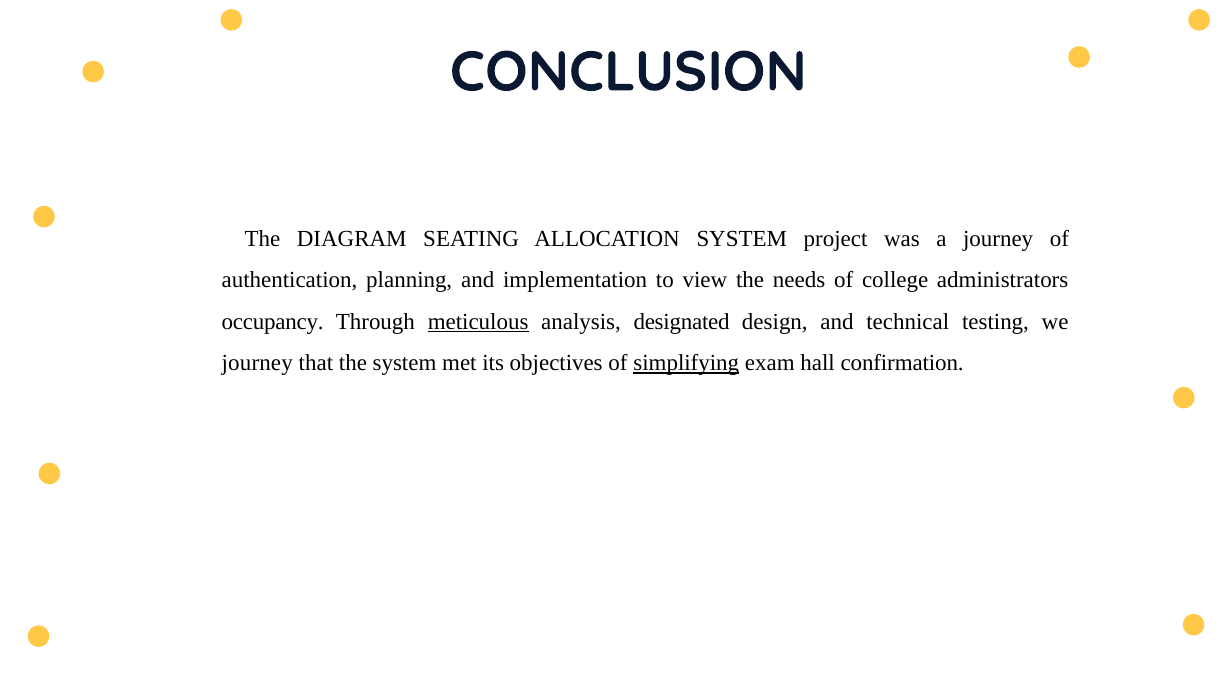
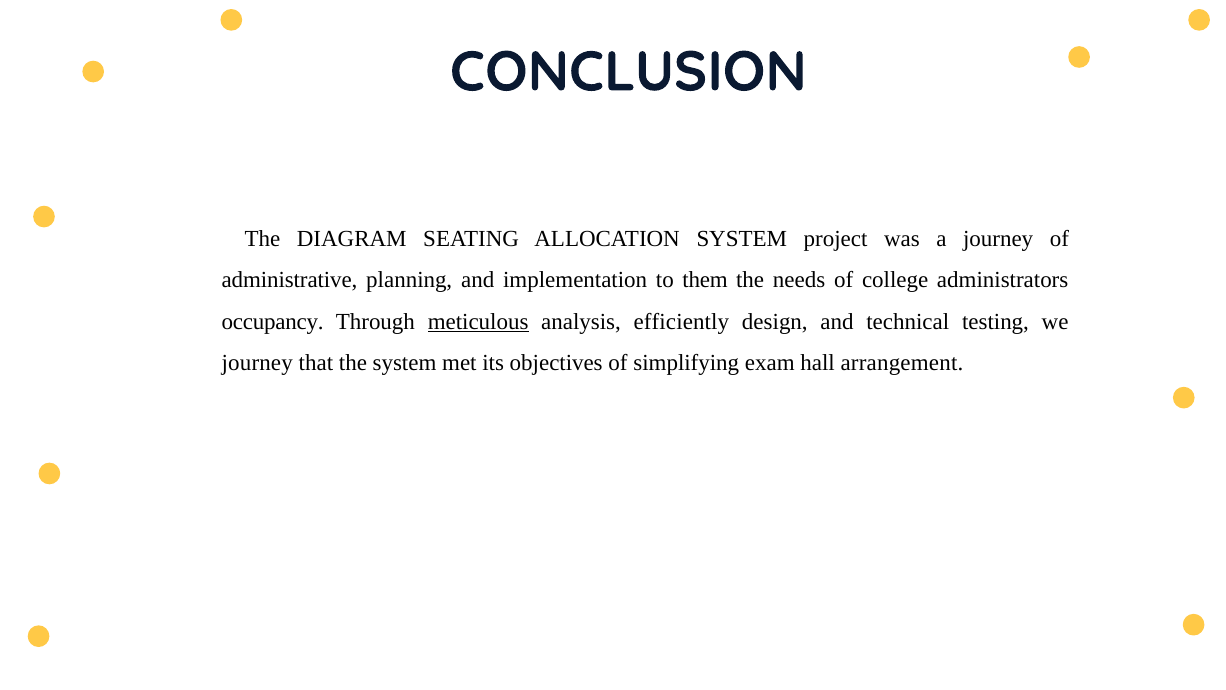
authentication: authentication -> administrative (290, 280)
view: view -> them (705, 280)
designated: designated -> efficiently (681, 321)
simplifying underline: present -> none (686, 363)
confirmation: confirmation -> arrangement (902, 363)
